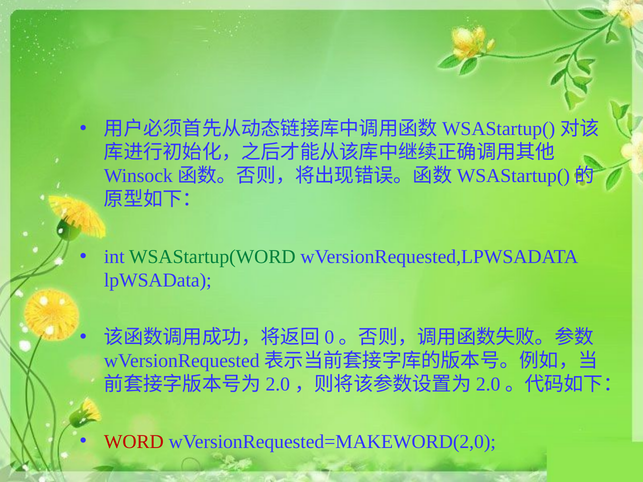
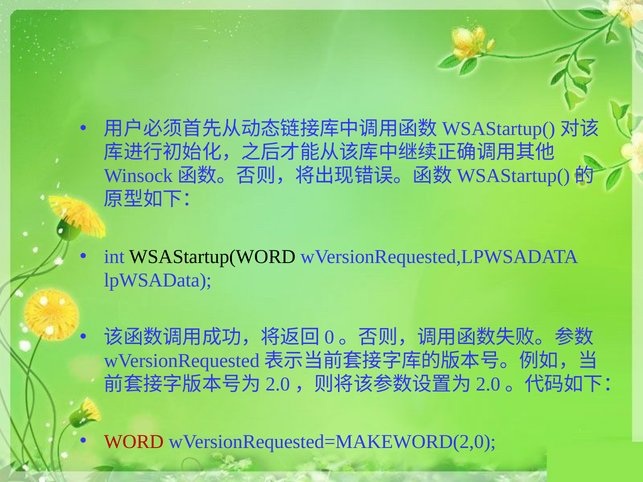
WSAStartup(WORD colour: green -> black (212, 257)
